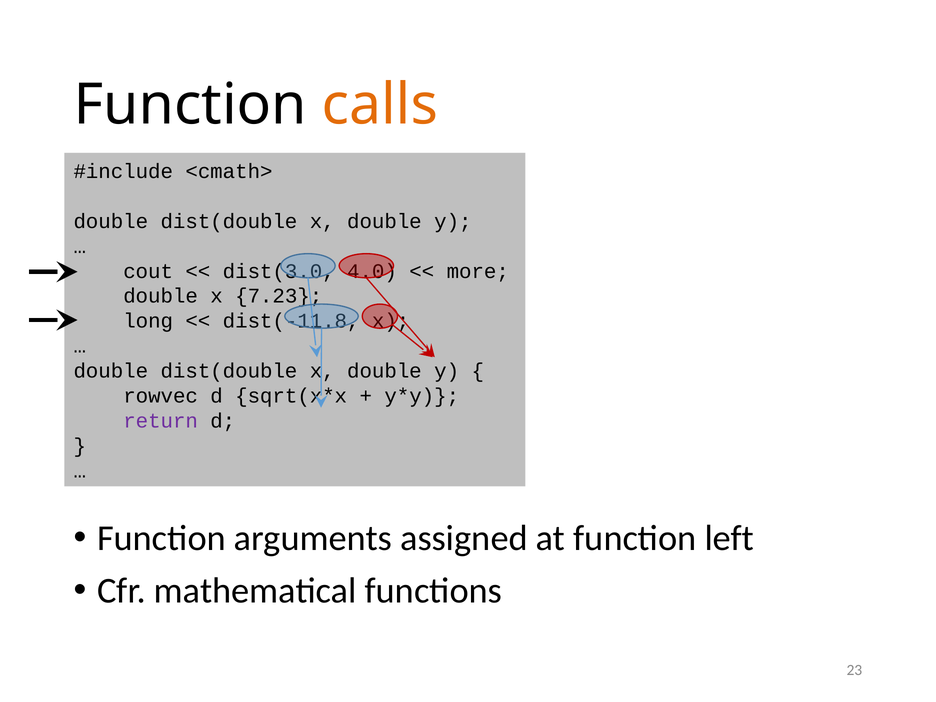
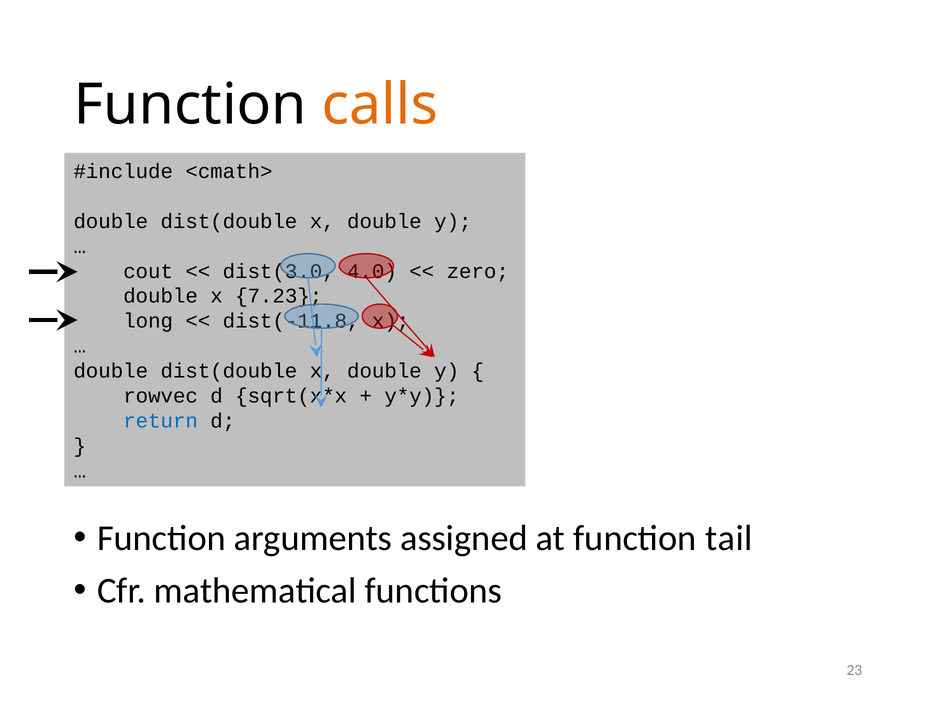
more: more -> zero (478, 271)
return colour: purple -> blue (161, 421)
left: left -> tail (729, 538)
